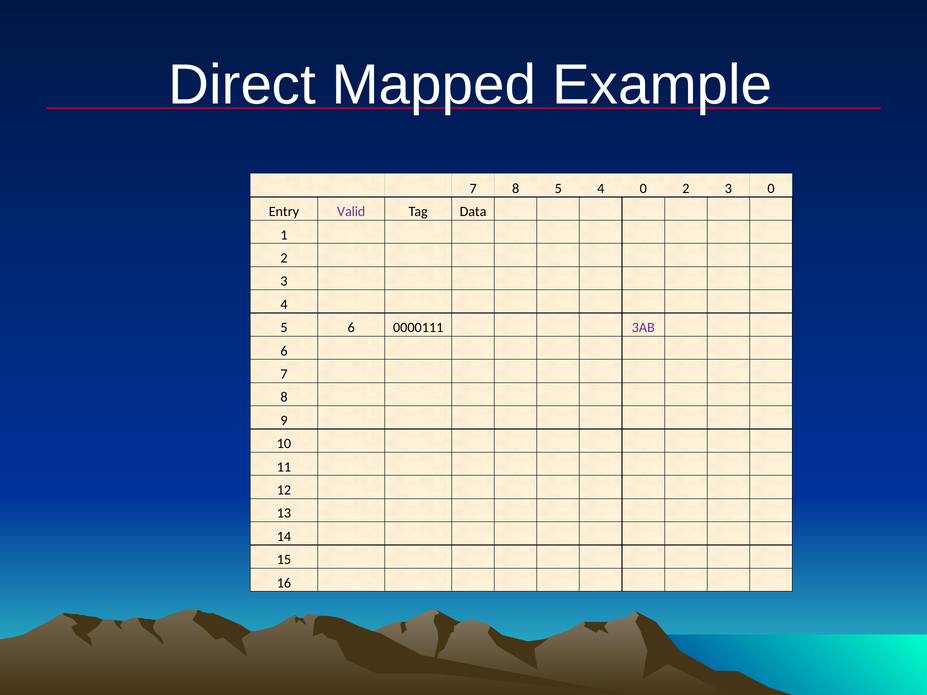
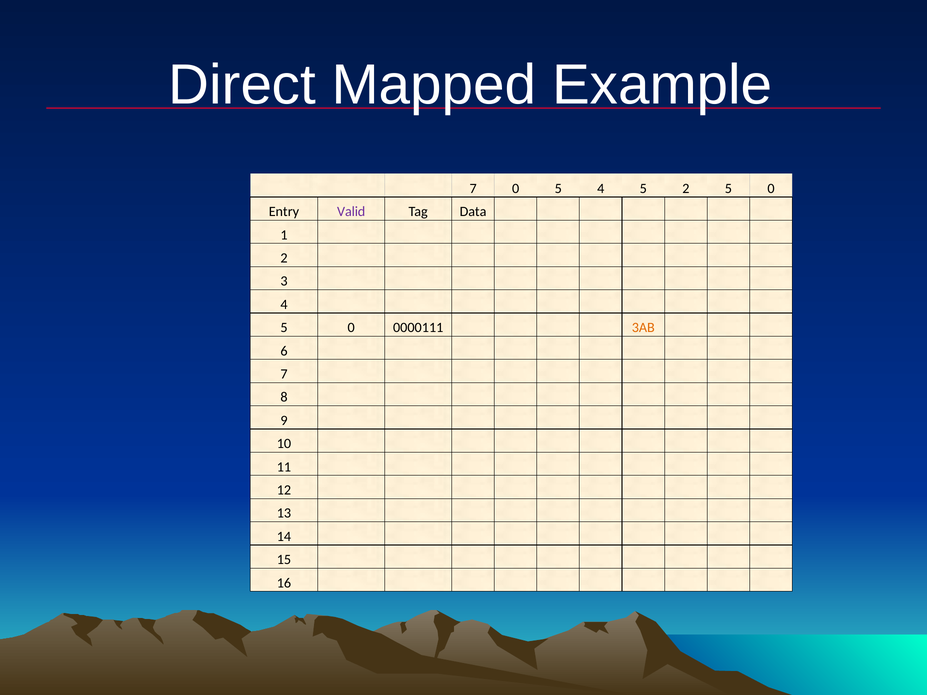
8: 8 -> 0 (516, 189)
5 4 0: 0 -> 5 (643, 189)
3: 3 -> 5 (728, 189)
6: 6 -> 0 (351, 328)
3AB colour: purple -> orange (643, 328)
